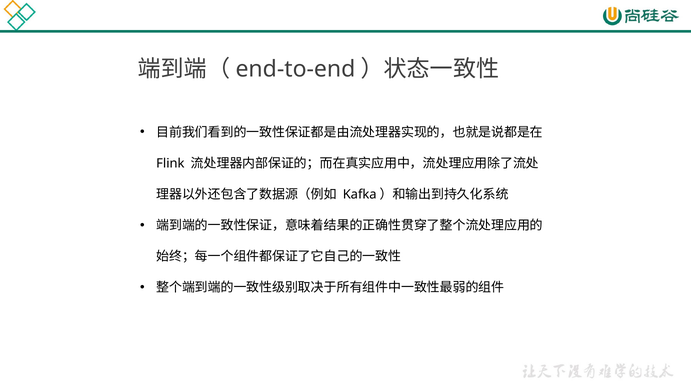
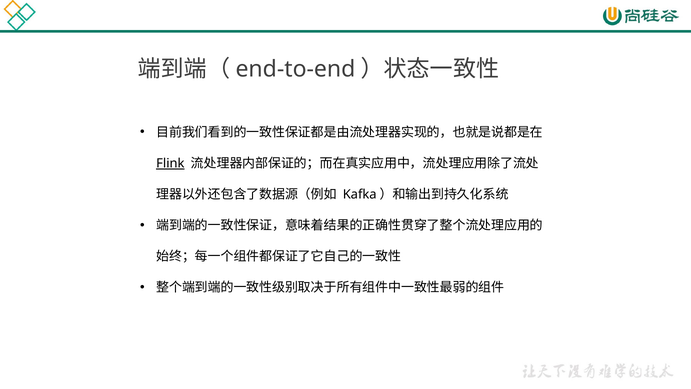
Flink underline: none -> present (170, 163)
